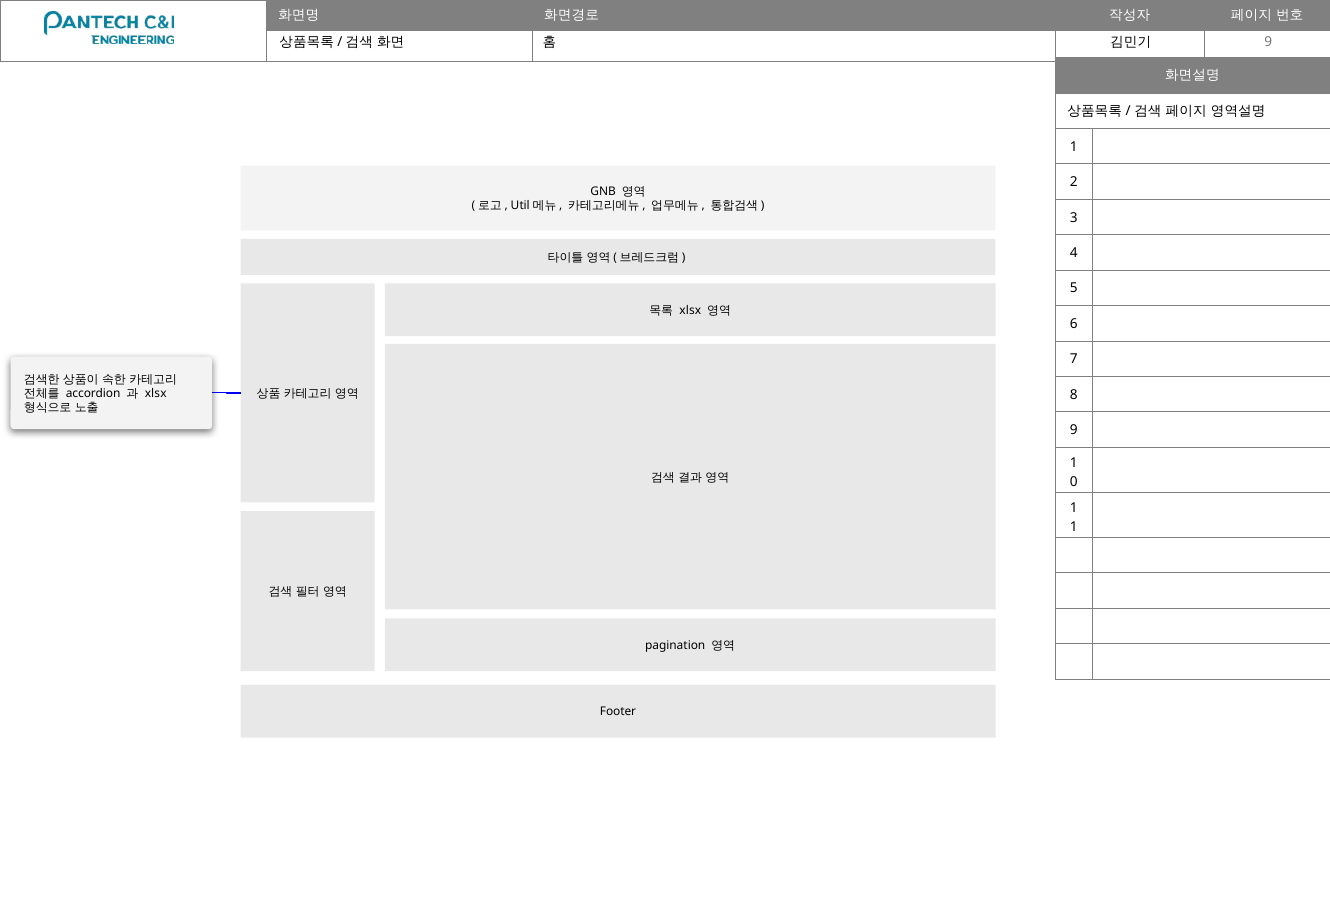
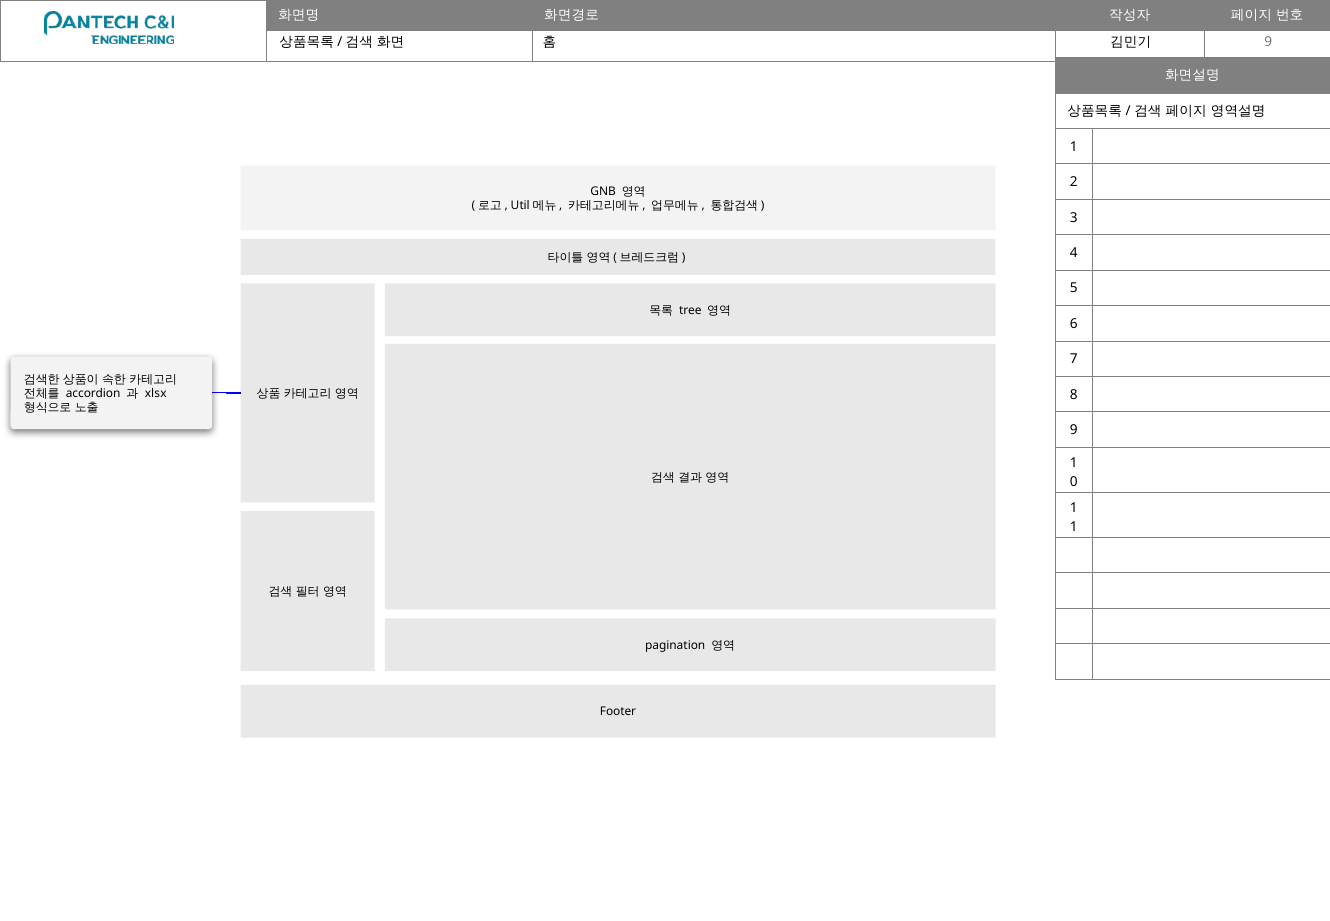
xlsx: xlsx -> tree (690, 311)
